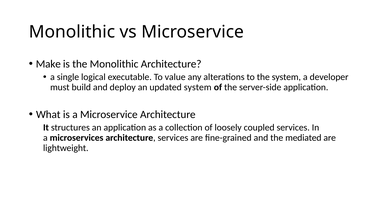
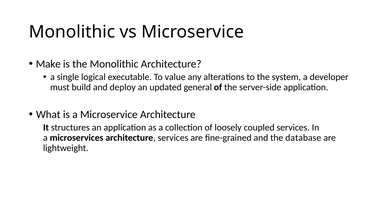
updated system: system -> general (198, 87)
mediated: mediated -> database (303, 138)
